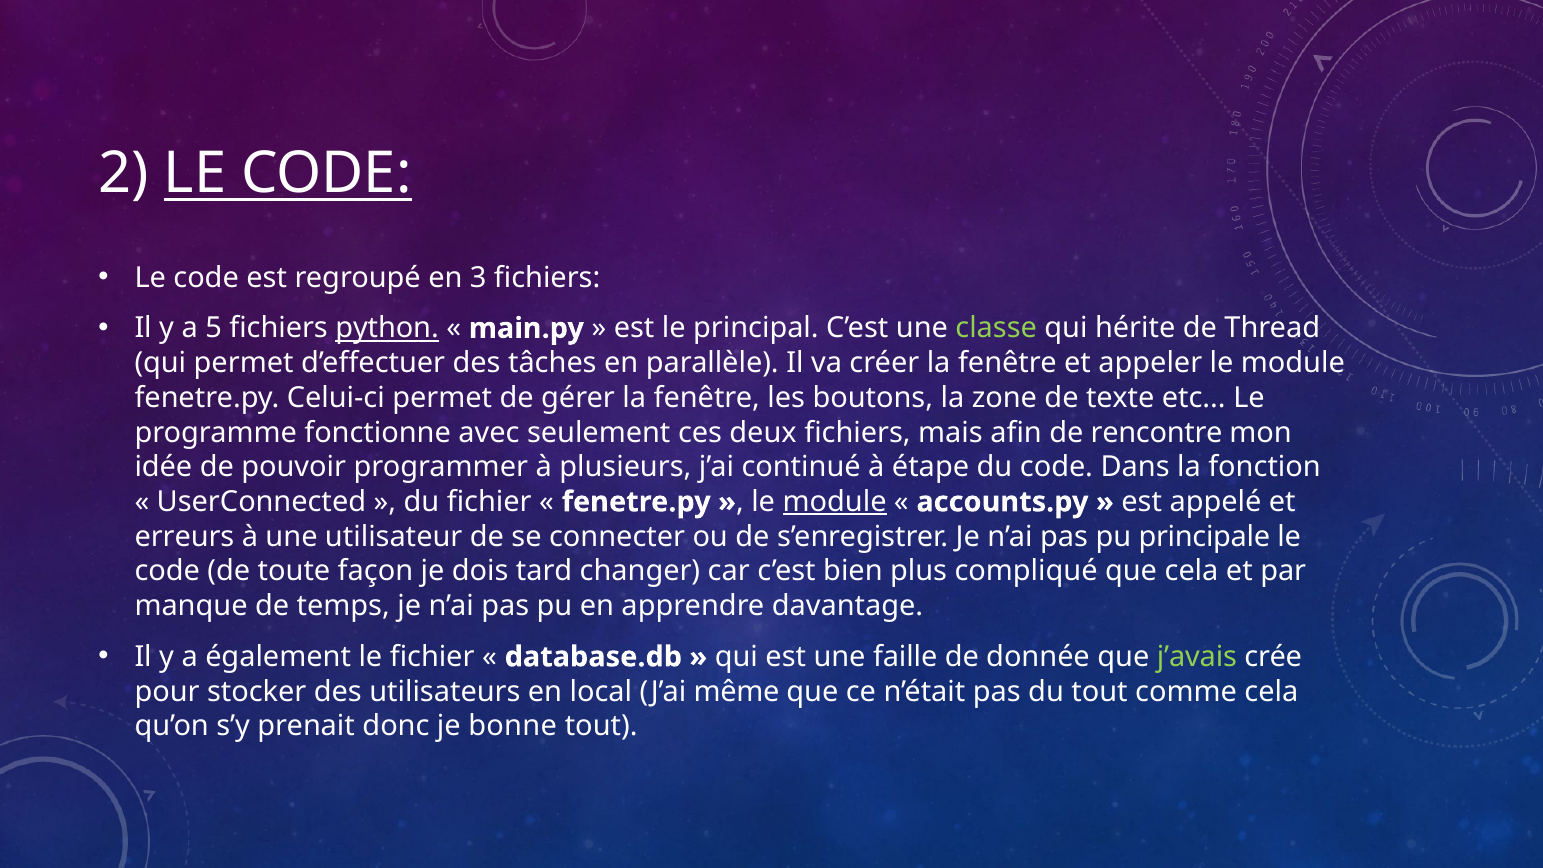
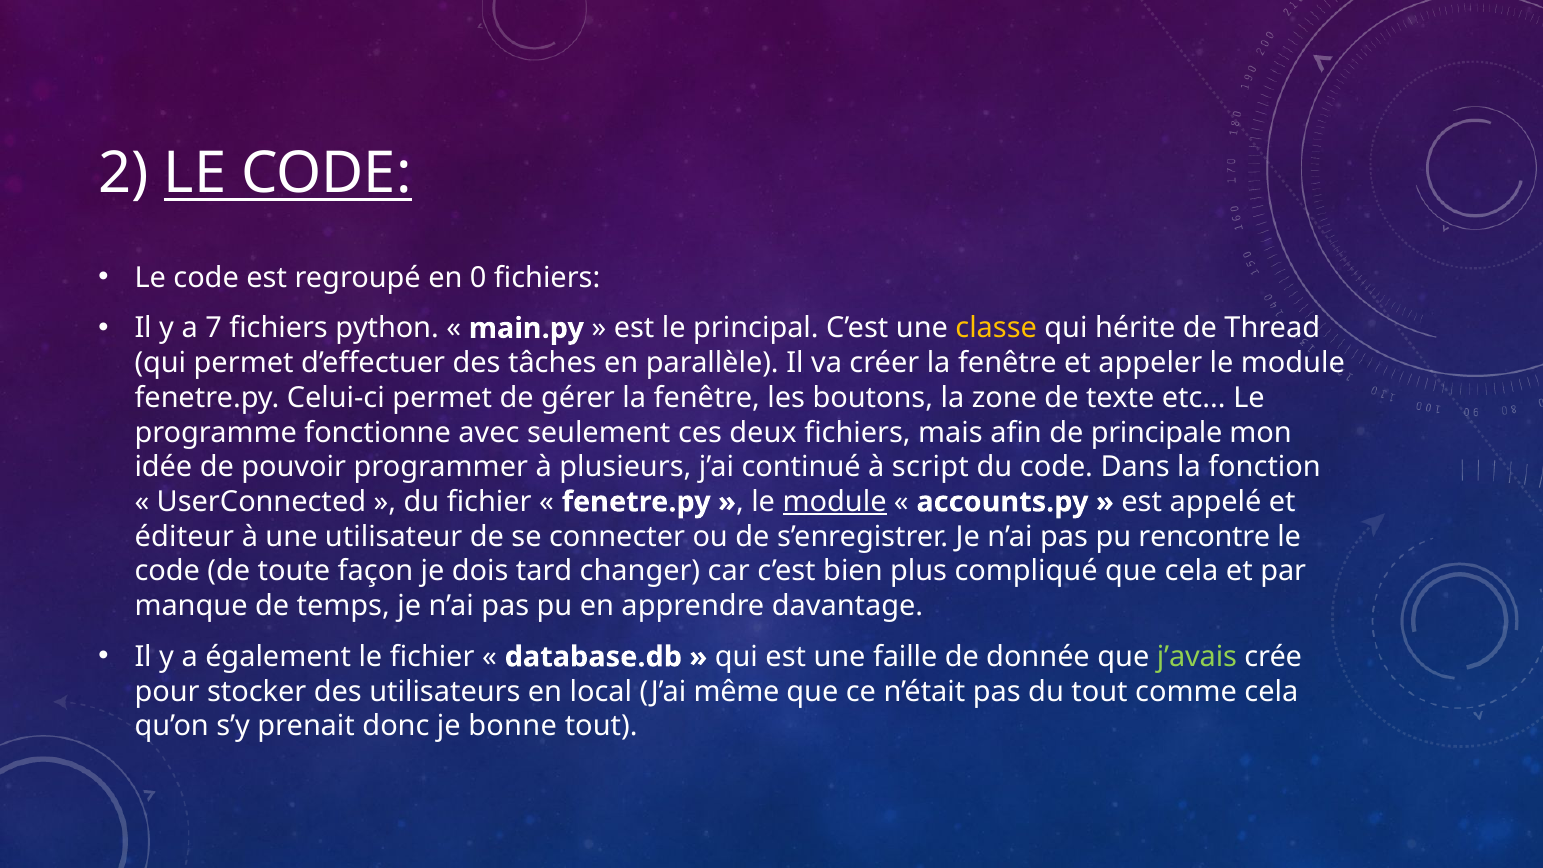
3: 3 -> 0 (478, 277)
5: 5 -> 7 (214, 328)
python underline: present -> none (387, 328)
classe colour: light green -> yellow (996, 328)
rencontre: rencontre -> principale (1157, 432)
étape: étape -> script (930, 467)
erreurs: erreurs -> éditeur (184, 537)
principale: principale -> rencontre (1204, 537)
